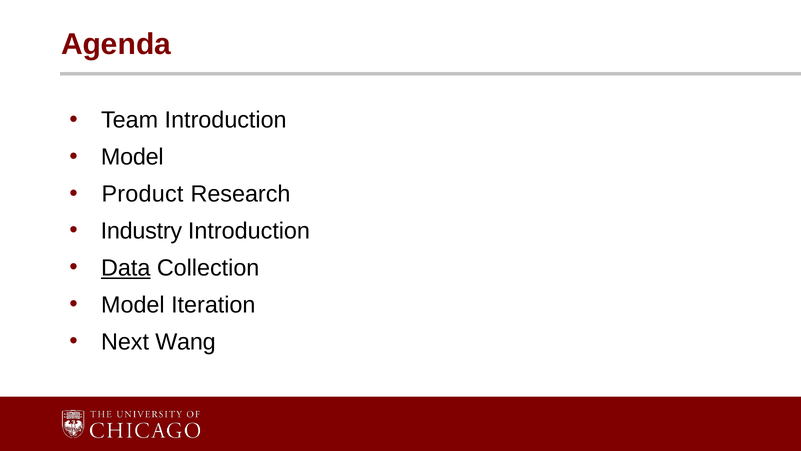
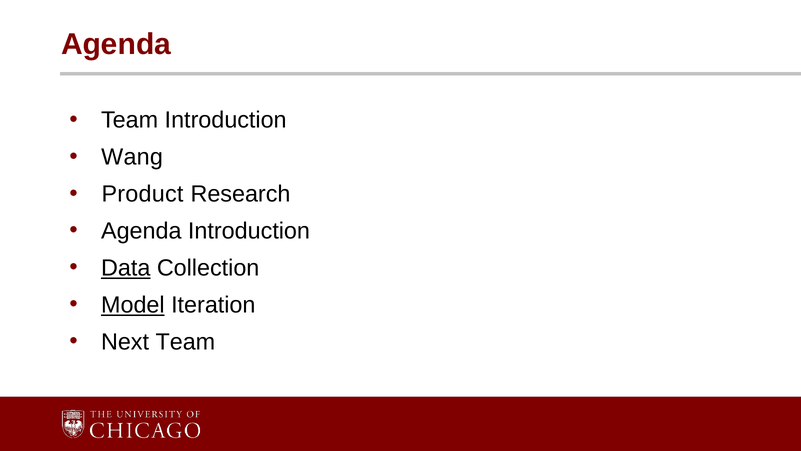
Model: Model -> Wang (132, 157)
Industry: Industry -> Agenda (141, 231)
Model underline: none -> present (133, 305)
Next Wang: Wang -> Team (185, 342)
